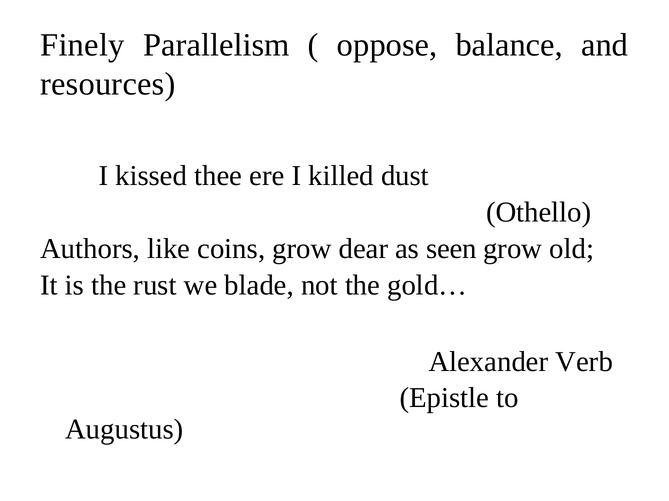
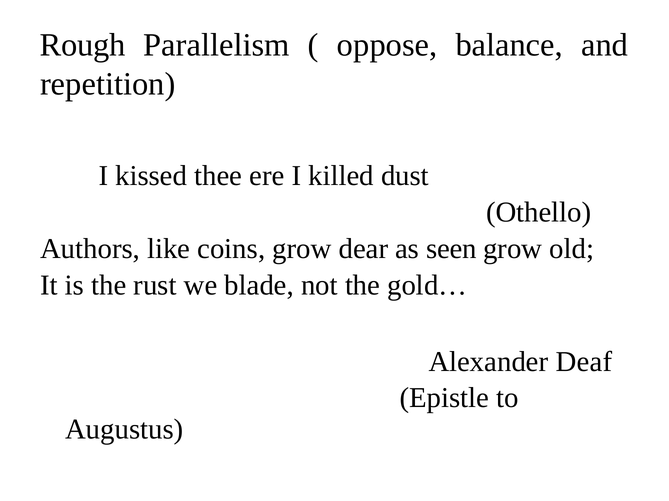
Finely: Finely -> Rough (83, 45)
resources: resources -> repetition (108, 84)
Verb: Verb -> Deaf (584, 362)
